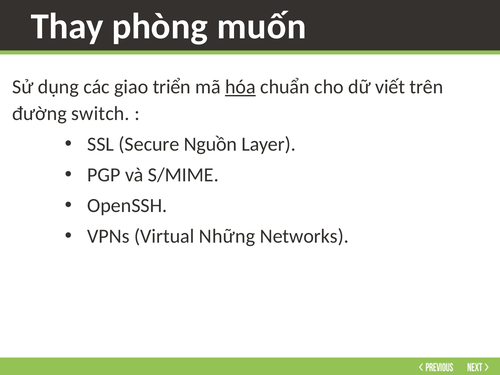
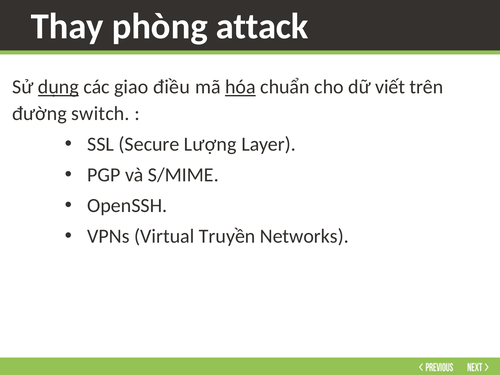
muốn: muốn -> attack (262, 26)
dụng underline: none -> present (58, 87)
triển: triển -> điều (172, 87)
Nguồn: Nguồn -> Lượng (210, 144)
Những: Những -> Truyền (227, 236)
